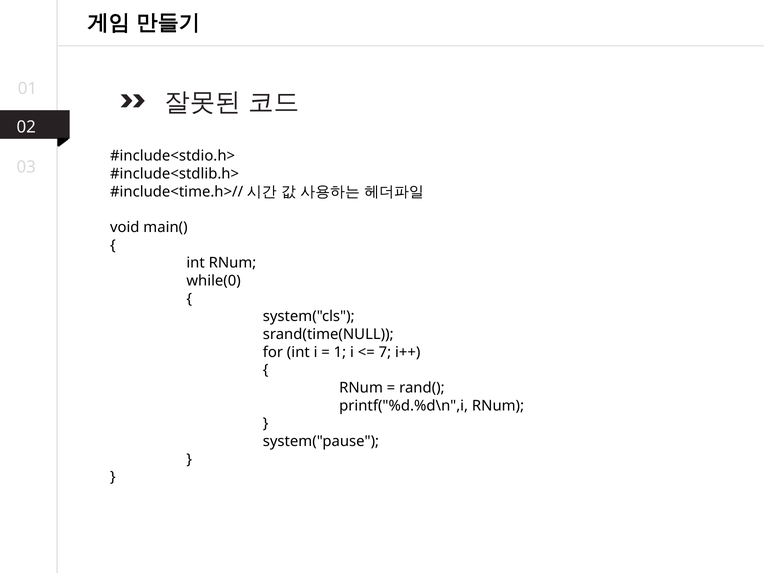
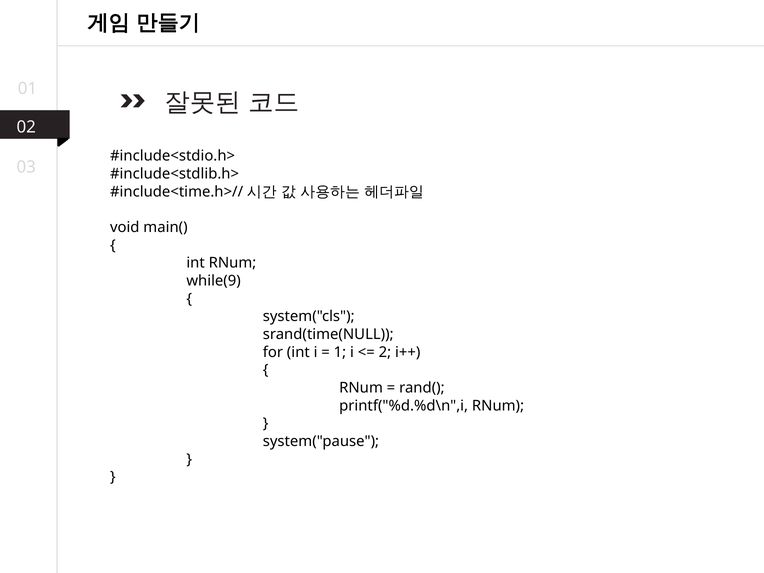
while(0: while(0 -> while(9 (214, 281)
7: 7 -> 2 (385, 352)
